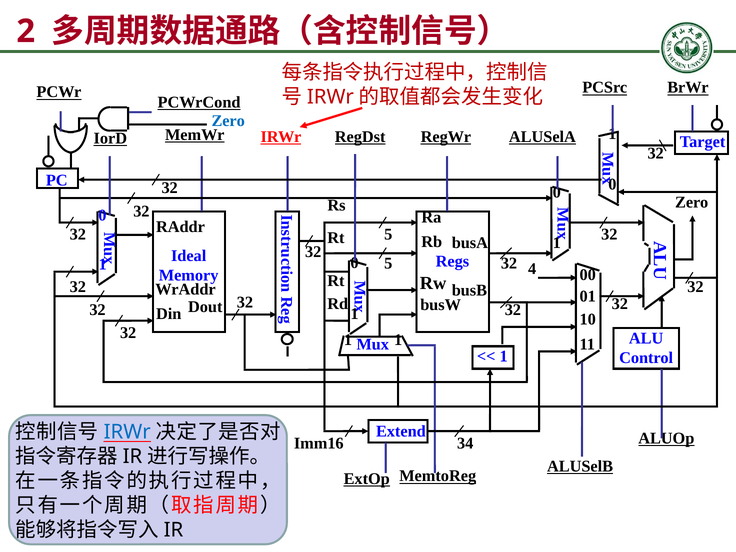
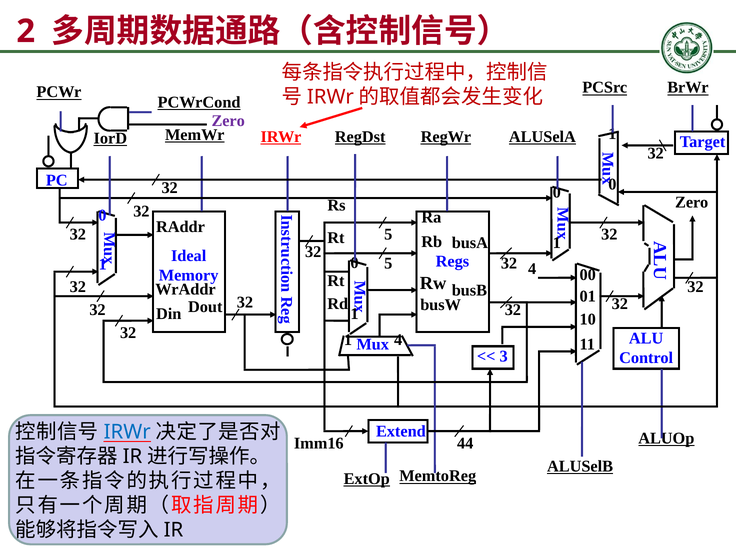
Zero colour: blue -> purple (228, 121)
Mux 1: 1 -> 4 (398, 340)
1: 1 -> 3 (504, 356)
34: 34 -> 44 (465, 443)
